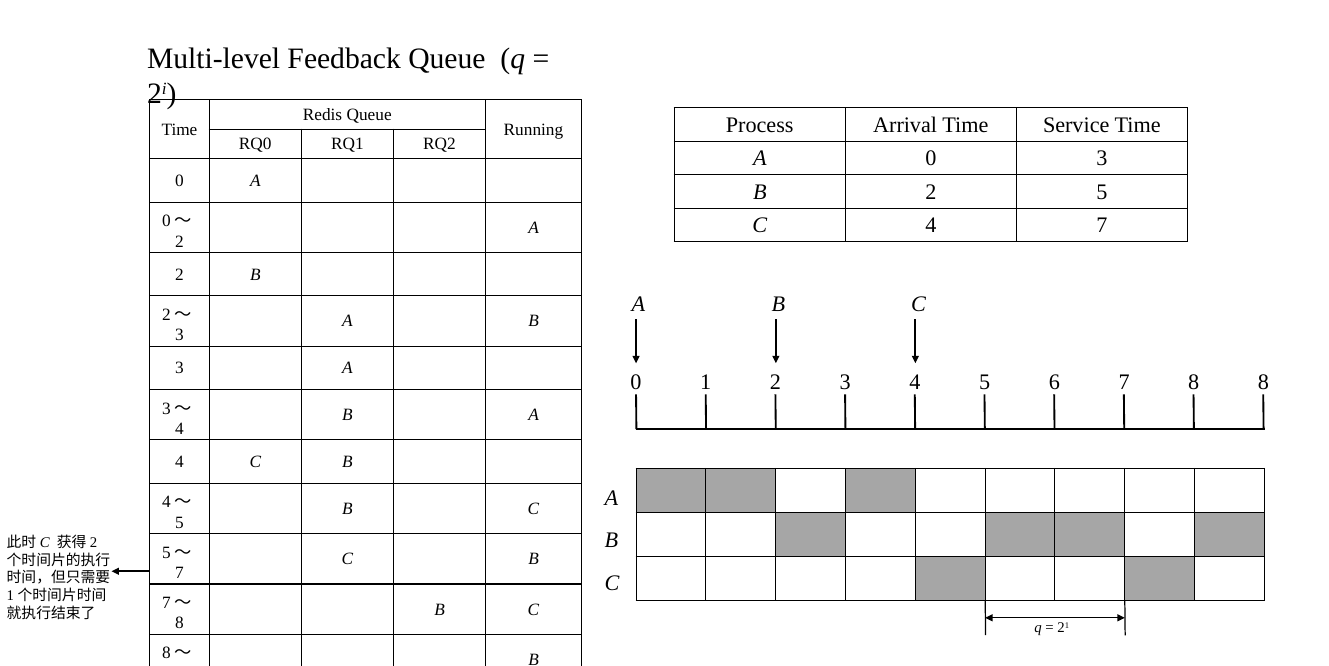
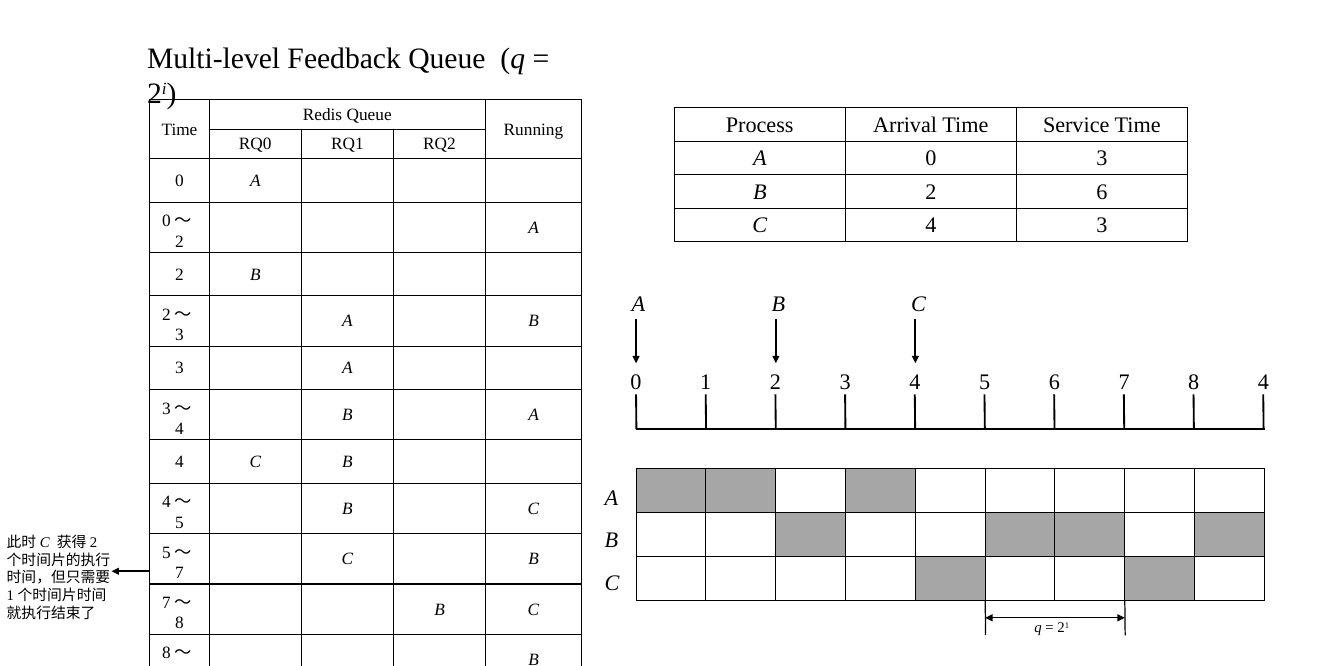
2 5: 5 -> 6 (1102, 192)
4 7: 7 -> 3 (1102, 225)
2 8: 8 -> 4 (1264, 383)
